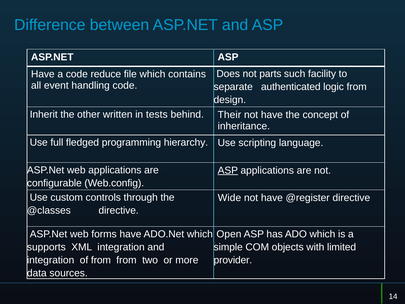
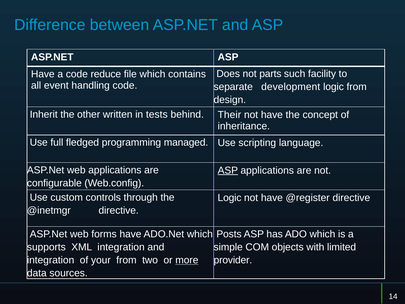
authenticated: authenticated -> development (291, 87)
hierarchy: hierarchy -> managed (186, 142)
Wide: Wide -> Logic (230, 198)
@classes: @classes -> @inetmgr (49, 210)
Open: Open -> Posts (229, 234)
of from: from -> your (101, 260)
more underline: none -> present (187, 260)
